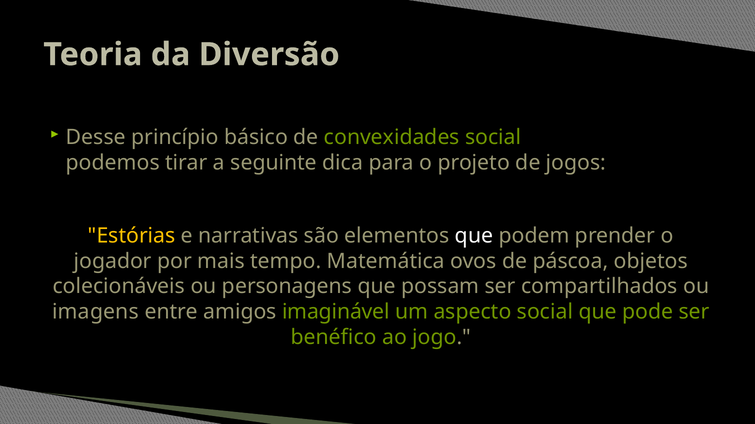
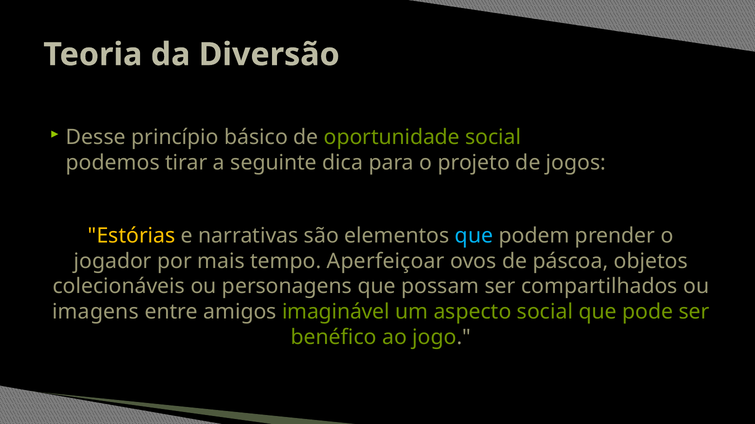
convexidades: convexidades -> oportunidade (392, 137)
que colour: white -> light blue (474, 236)
Matemática: Matemática -> Aperfeiçoar (386, 261)
